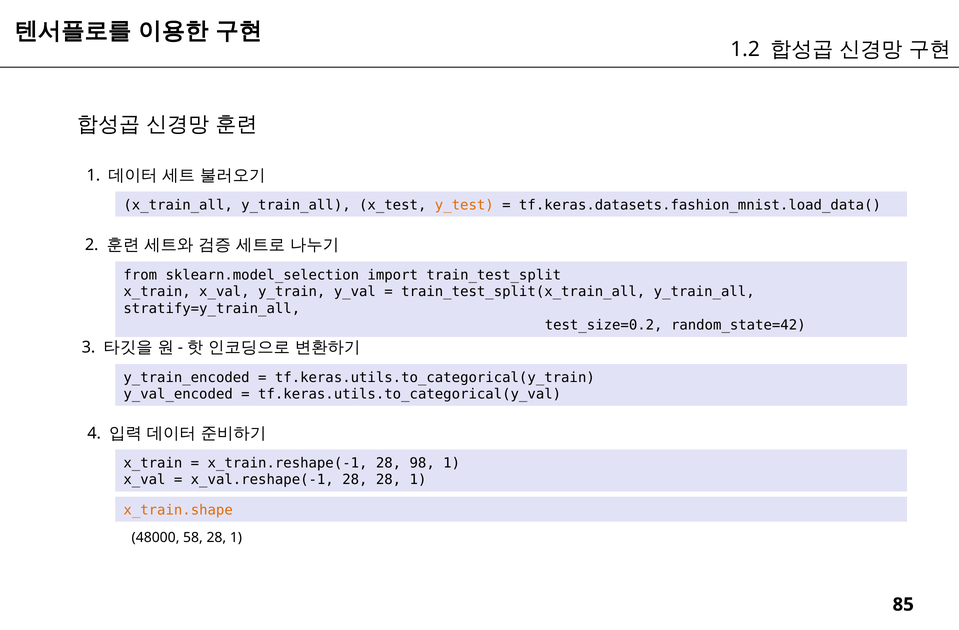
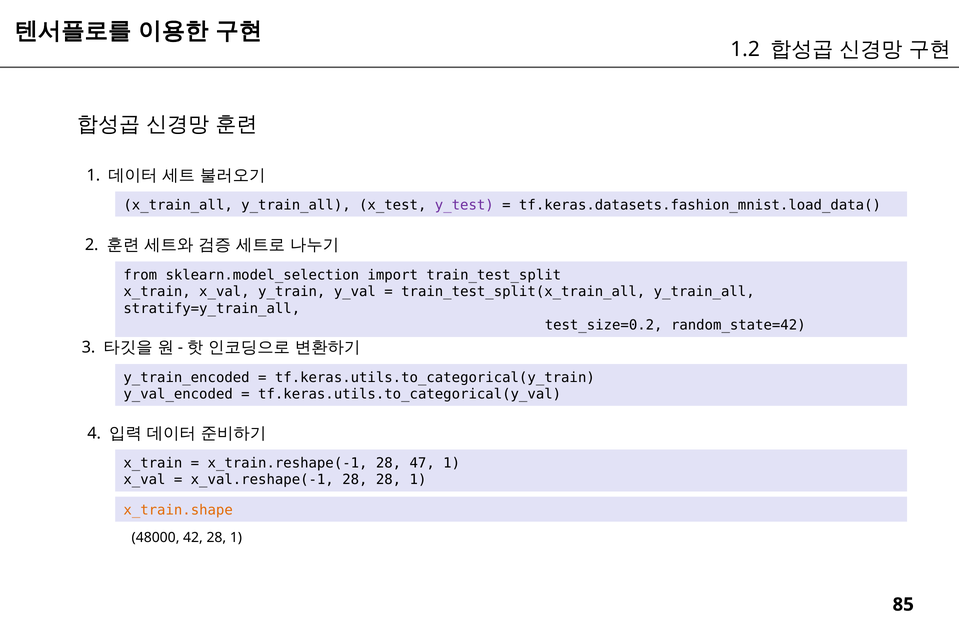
y_test colour: orange -> purple (464, 205)
98: 98 -> 47 (422, 463)
58: 58 -> 42 (193, 538)
